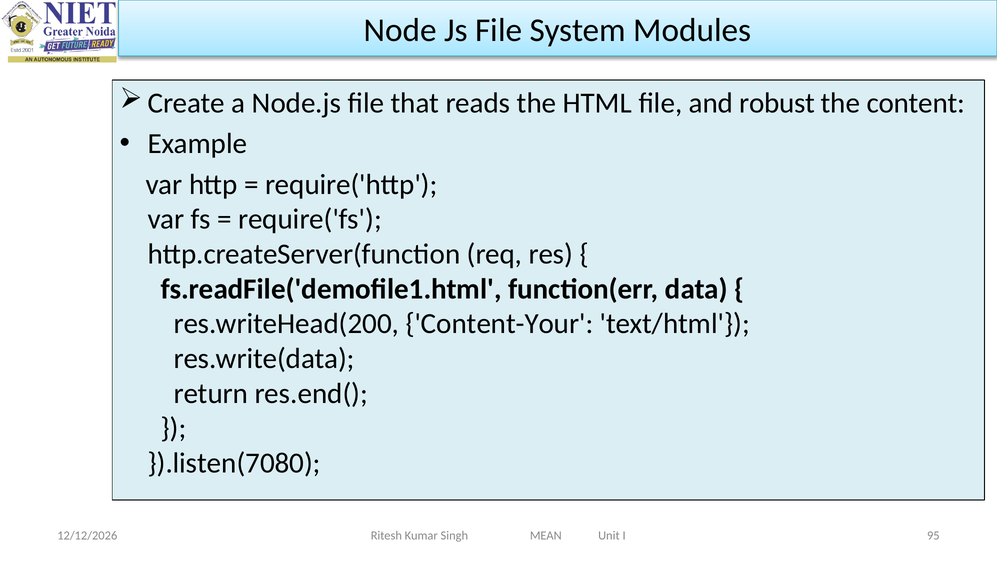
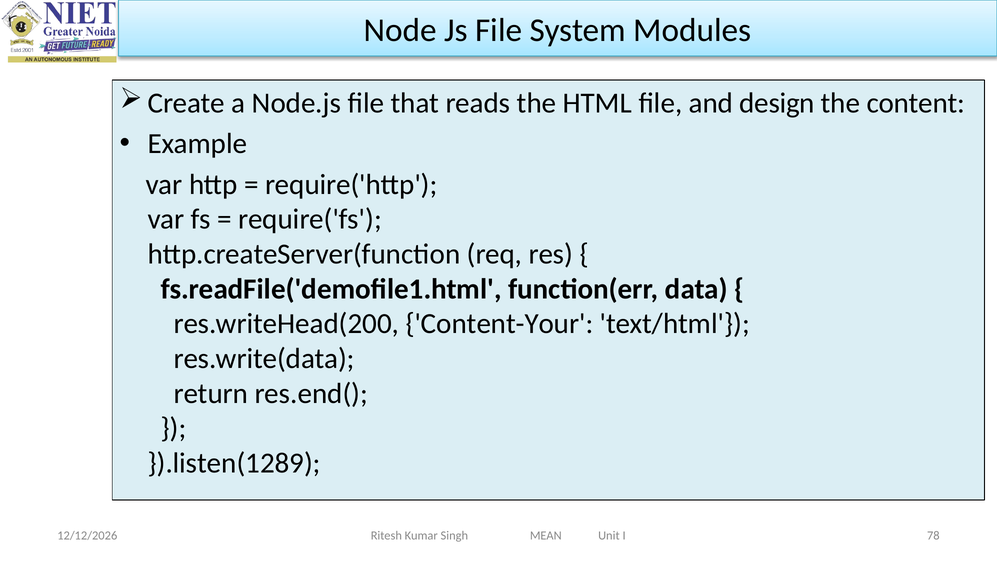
robust: robust -> design (777, 103)
}).listen(7080: }).listen(7080 -> }).listen(1289 (234, 463)
95: 95 -> 78 (933, 535)
